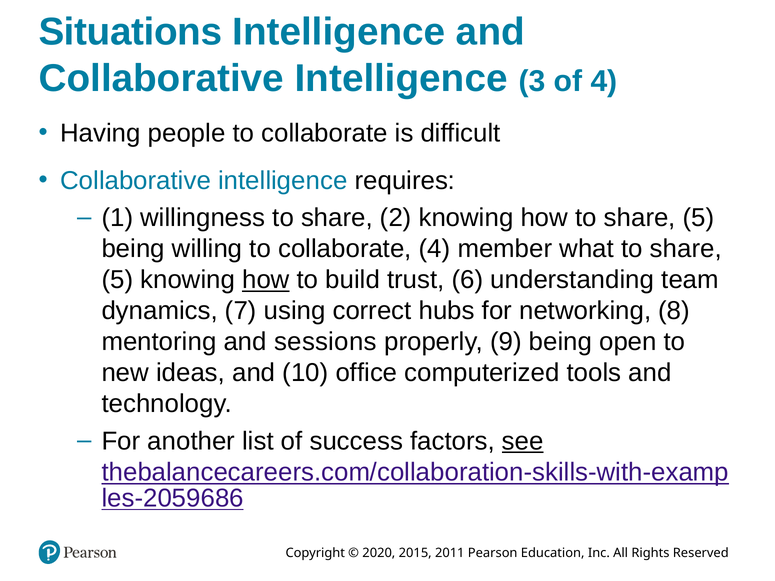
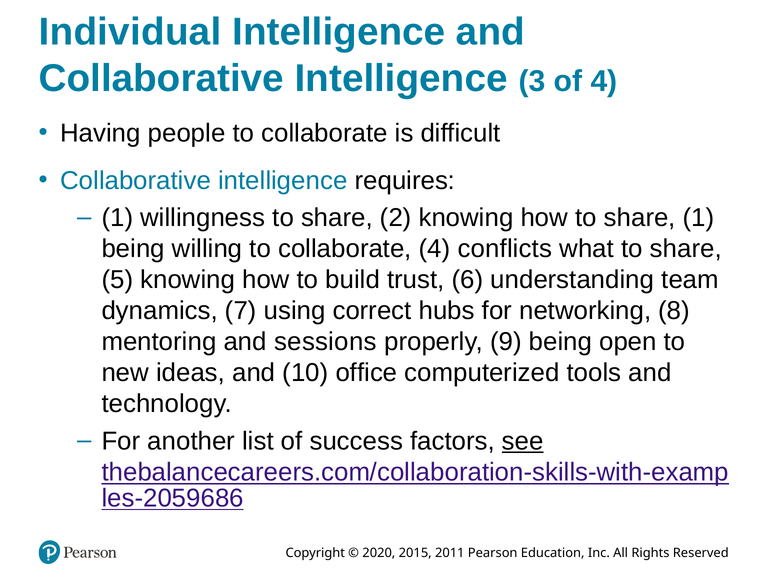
Situations: Situations -> Individual (130, 32)
how to share 5: 5 -> 1 (699, 218)
member: member -> conflicts (505, 249)
how underline: present -> none (266, 280)
